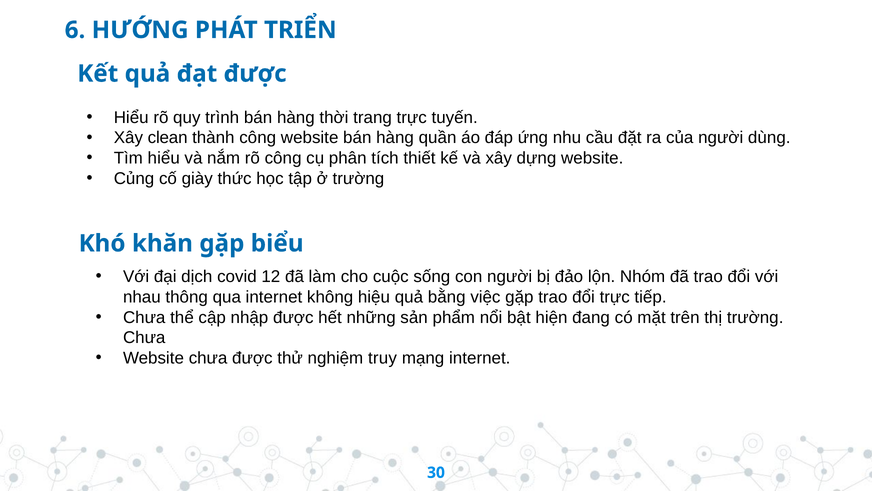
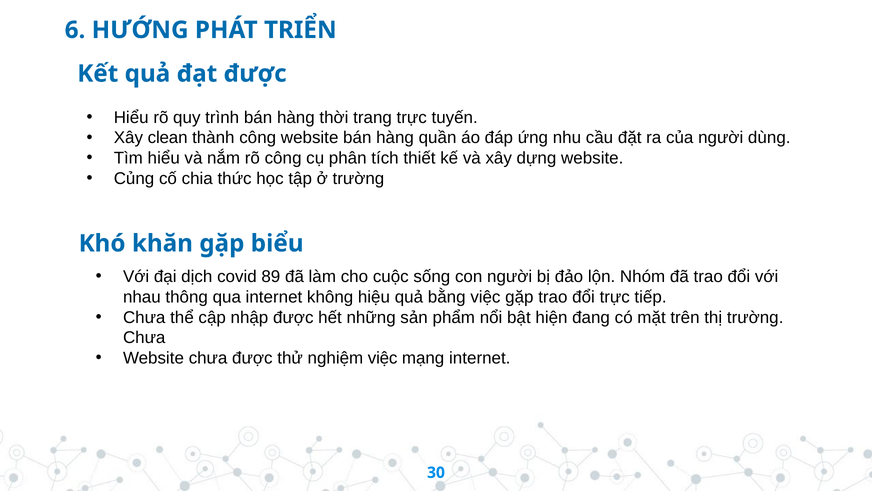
giày: giày -> chia (197, 178)
12: 12 -> 89 (271, 276)
nghiệm truy: truy -> việc (383, 358)
